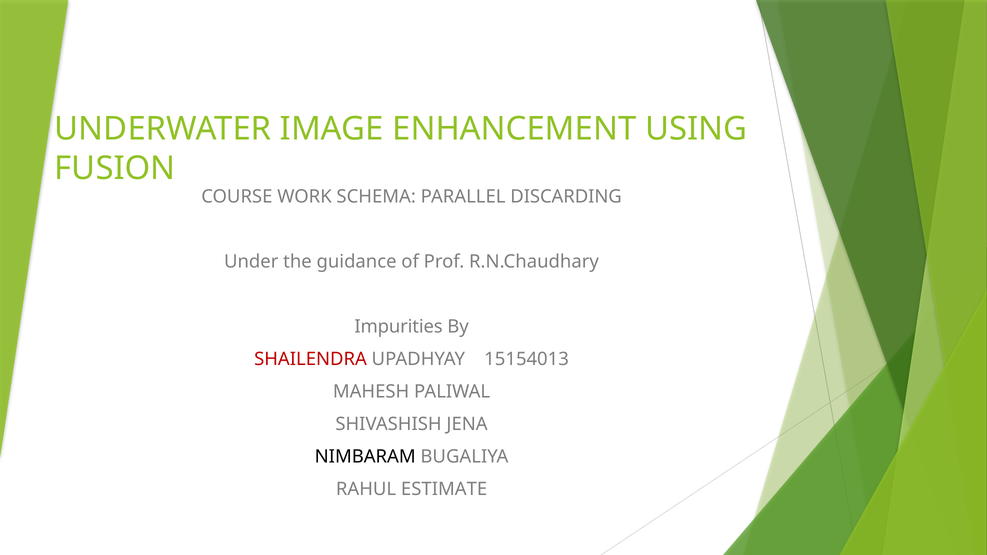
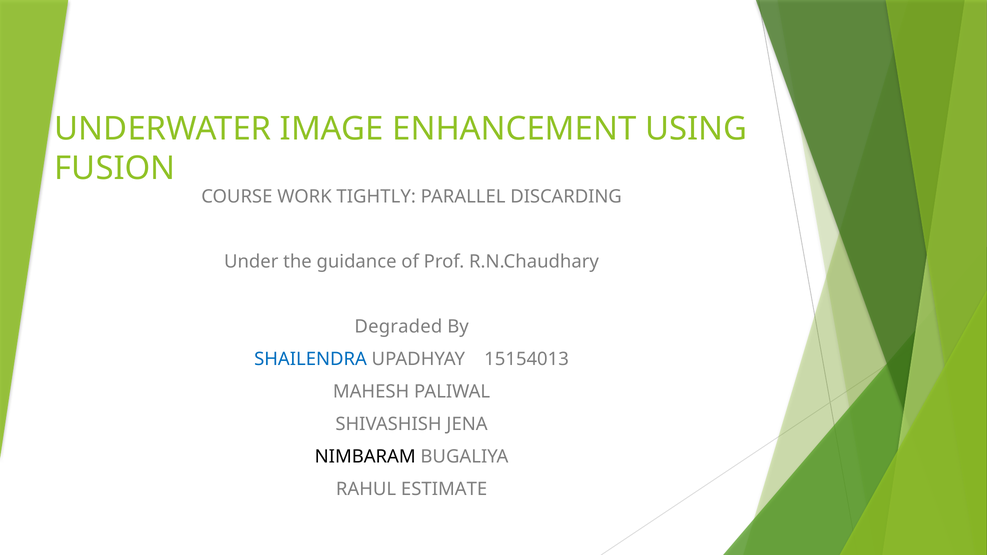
SCHEMA: SCHEMA -> TIGHTLY (376, 197)
Impurities: Impurities -> Degraded (398, 327)
SHAILENDRA colour: red -> blue (311, 359)
